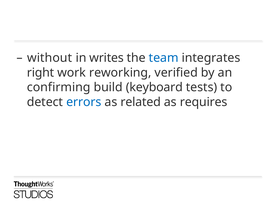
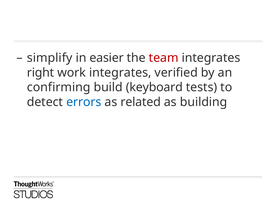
without: without -> simplify (50, 58)
writes: writes -> easier (107, 58)
team colour: blue -> red (164, 58)
work reworking: reworking -> integrates (120, 73)
requires: requires -> building (204, 102)
